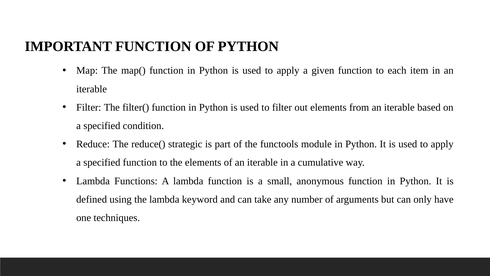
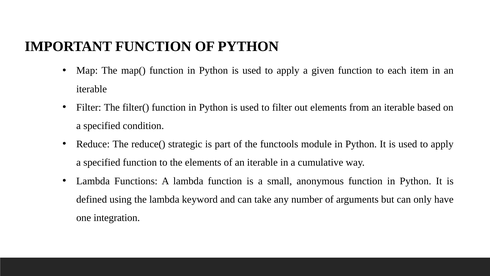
techniques: techniques -> integration (117, 217)
